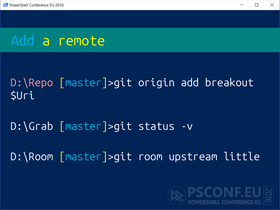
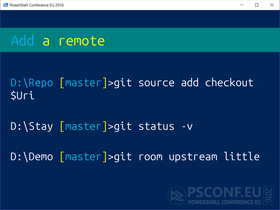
D:\Repo colour: pink -> light blue (32, 83)
origin: origin -> source (156, 83)
breakout: breakout -> checkout (230, 83)
D:\Grab: D:\Grab -> D:\Stay (32, 126)
D:\Room: D:\Room -> D:\Demo (32, 157)
